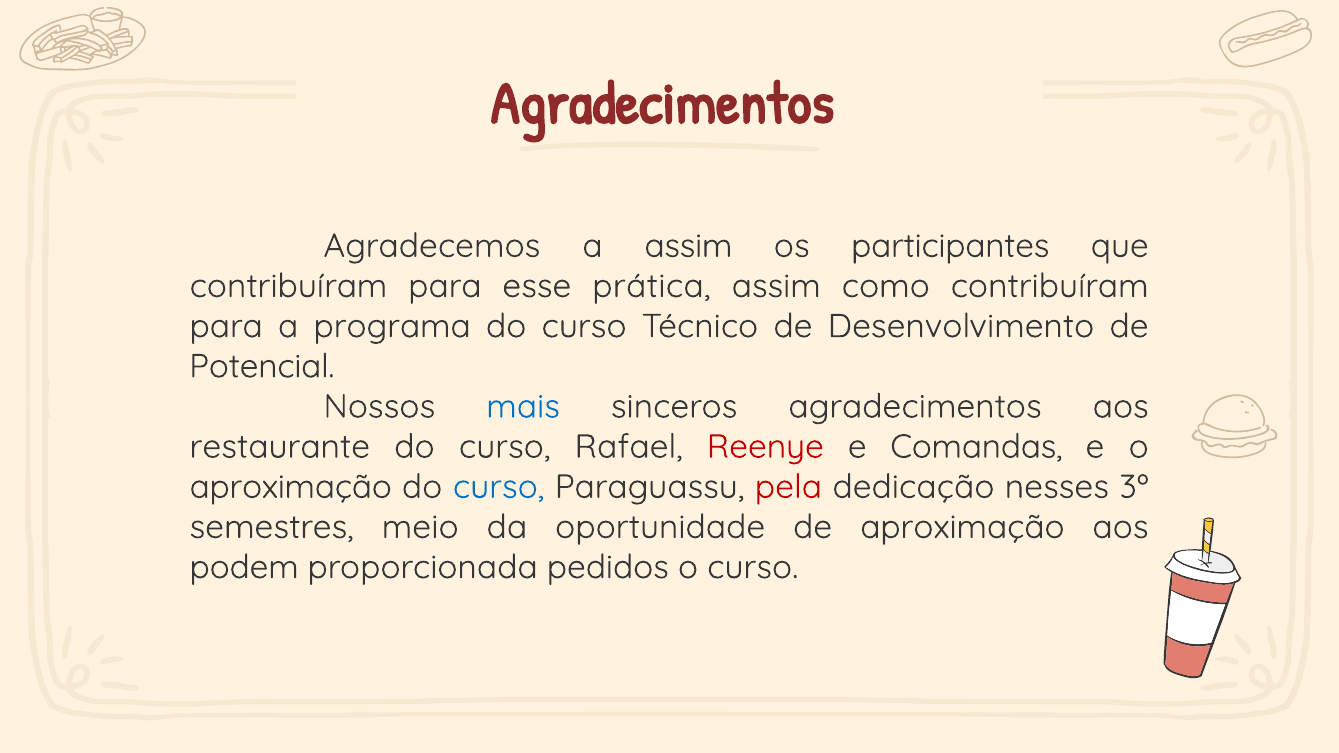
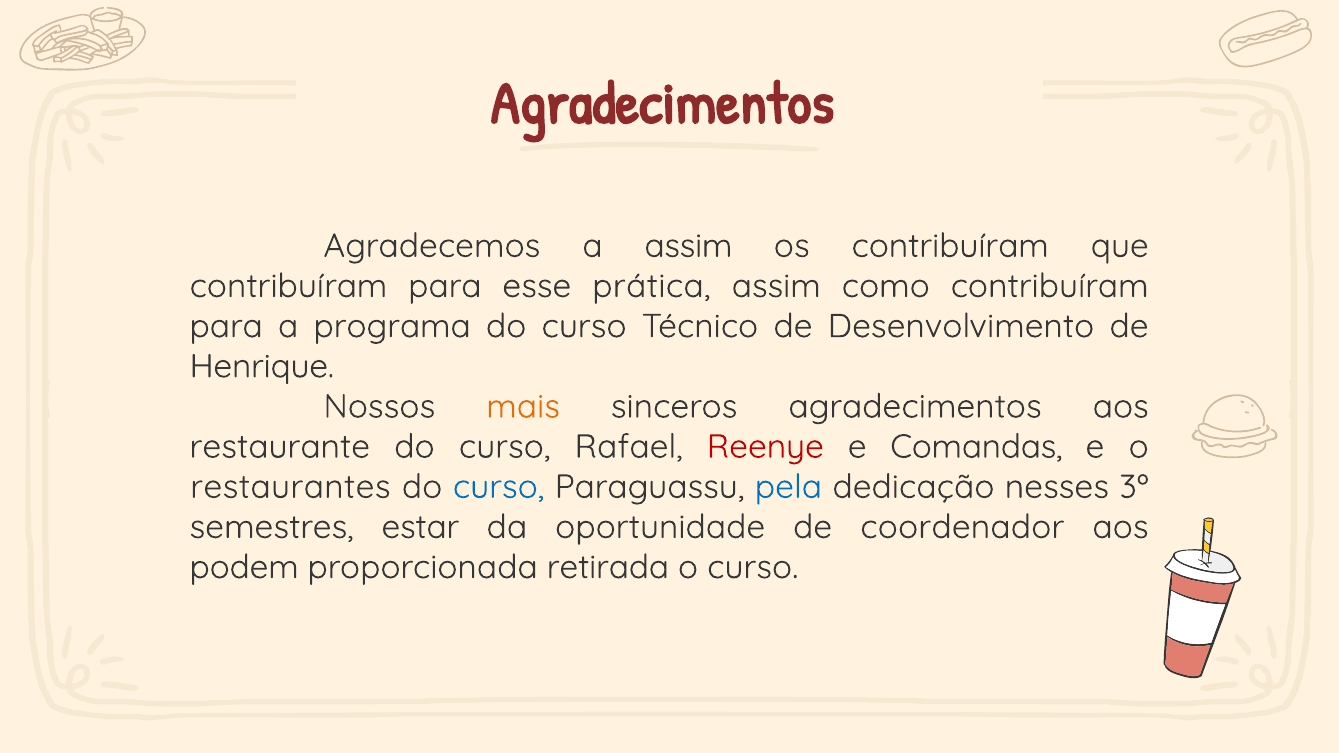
os participantes: participantes -> contribuíram (950, 246)
Potencial: Potencial -> Henrique (262, 366)
mais colour: blue -> orange (523, 407)
aproximação: aproximação -> restaurantes (290, 487)
pela colour: red -> blue (788, 487)
meio: meio -> estar (420, 527)
de aproximação: aproximação -> coordenador (962, 527)
pedidos: pedidos -> retirada (608, 567)
